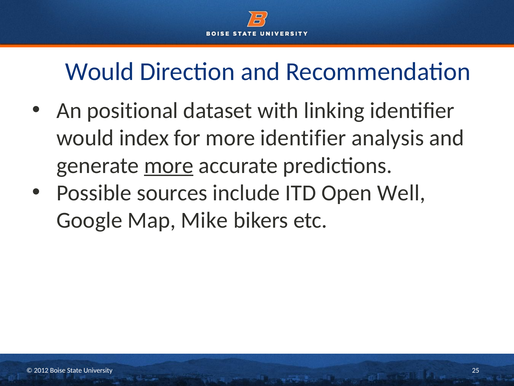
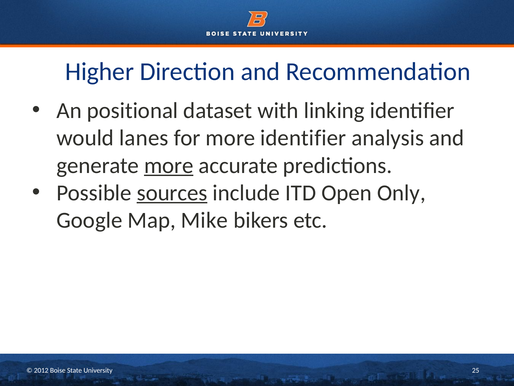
Would: Would -> Higher (100, 72)
index: index -> lanes (144, 138)
sources underline: none -> present (172, 193)
Well: Well -> Only (401, 193)
